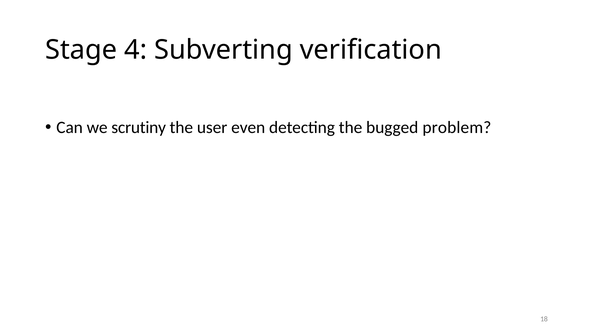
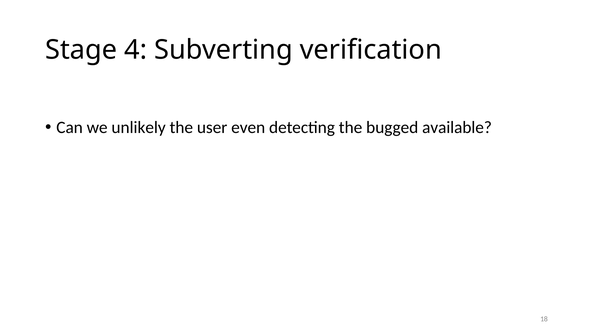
scrutiny: scrutiny -> unlikely (139, 127)
problem: problem -> available (457, 127)
